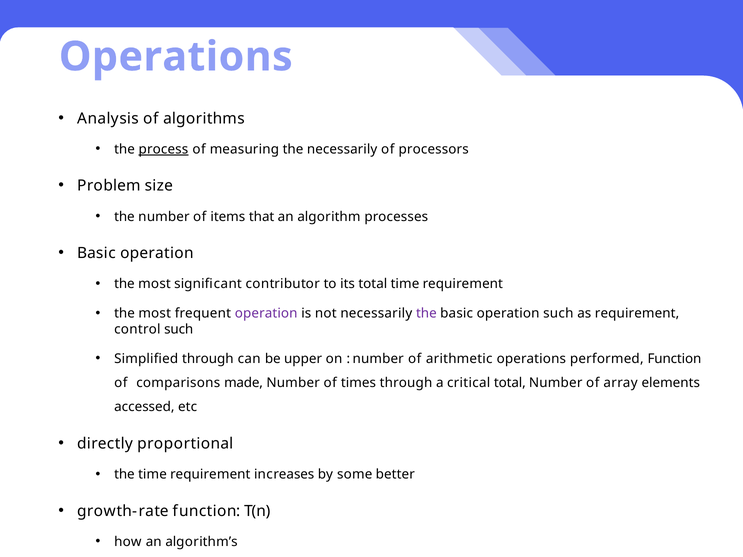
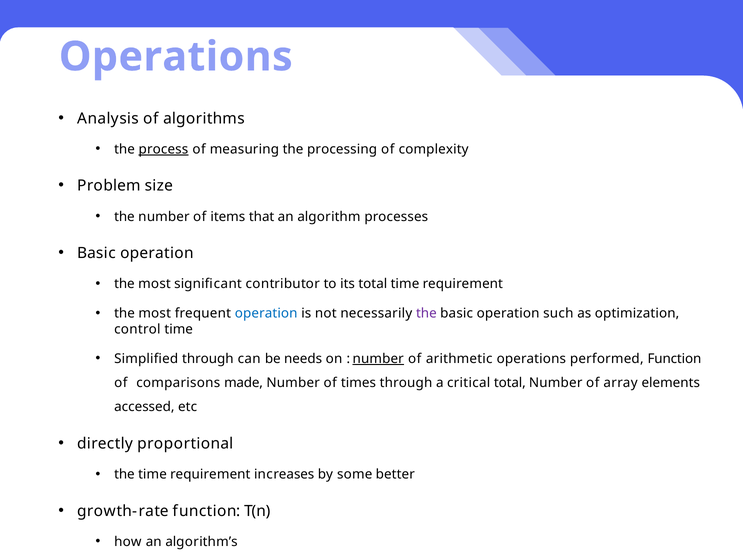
the necessarily: necessarily -> processing (342, 149)
processors: processors -> complexity (434, 149)
operation colour: purple -> blue (266, 314)
as requirement: requirement -> optimization (637, 314)
control such: such -> time (179, 330)
upper: upper -> needs (303, 359)
number underline: none -> present (378, 359)
